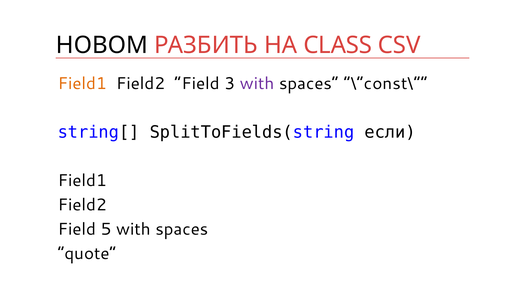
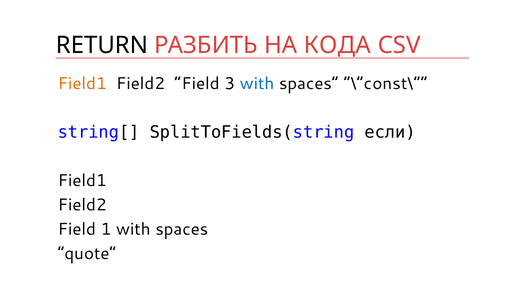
НОВОМ: НОВОМ -> RETURN (102, 45)
CLASS: CLASS -> КОДА (337, 45)
with colour: purple -> blue (257, 83)
5: 5 -> 1 (106, 229)
